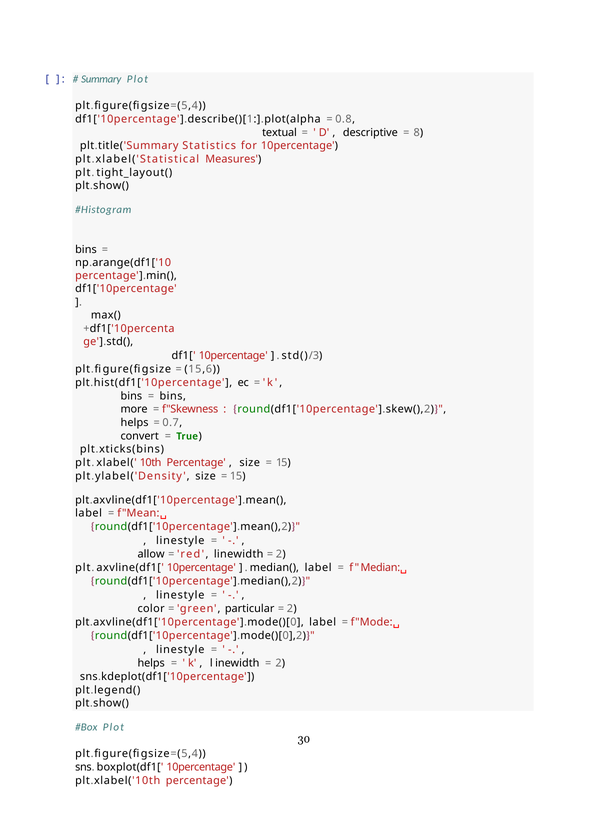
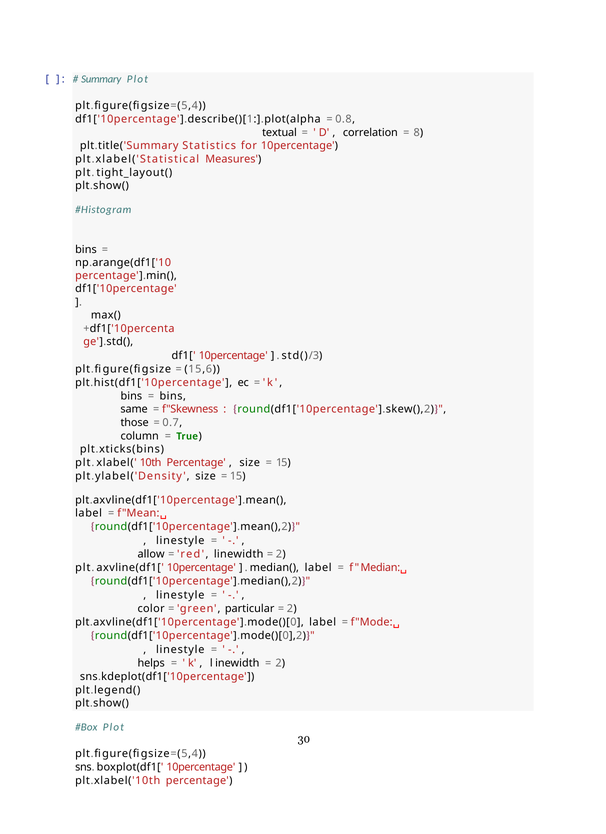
descriptive: descriptive -> correlation (370, 132)
more: more -> same (134, 409)
helps: helps -> those (135, 423)
convert: convert -> column (140, 436)
